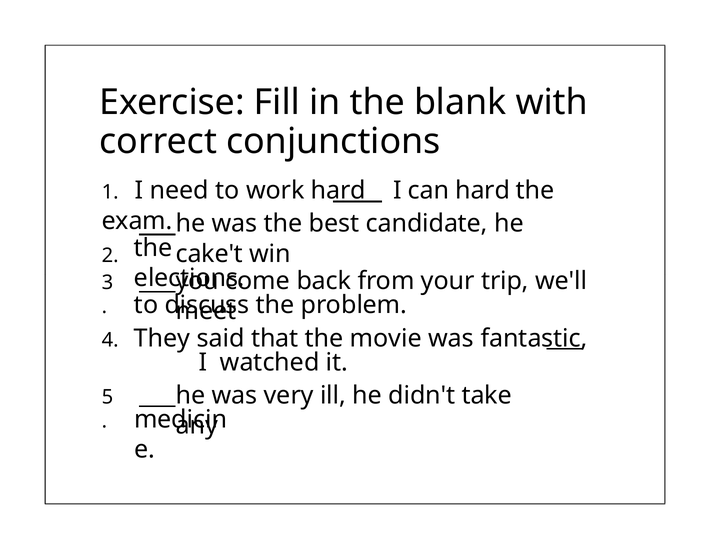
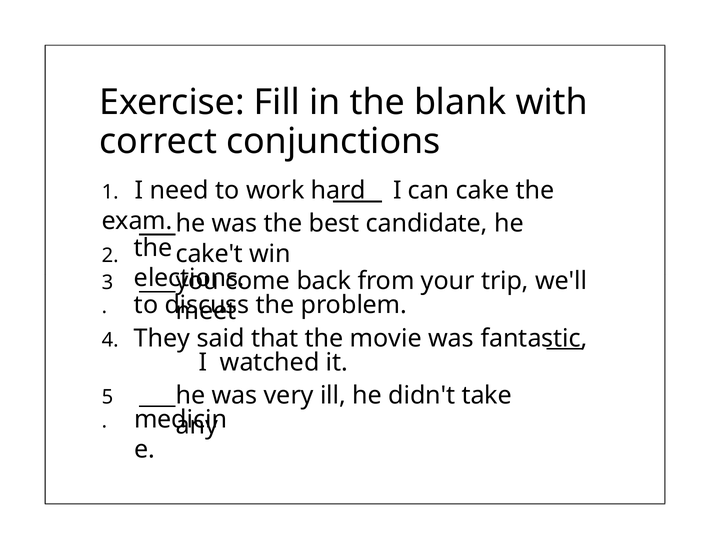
can hard: hard -> cake (483, 190)
